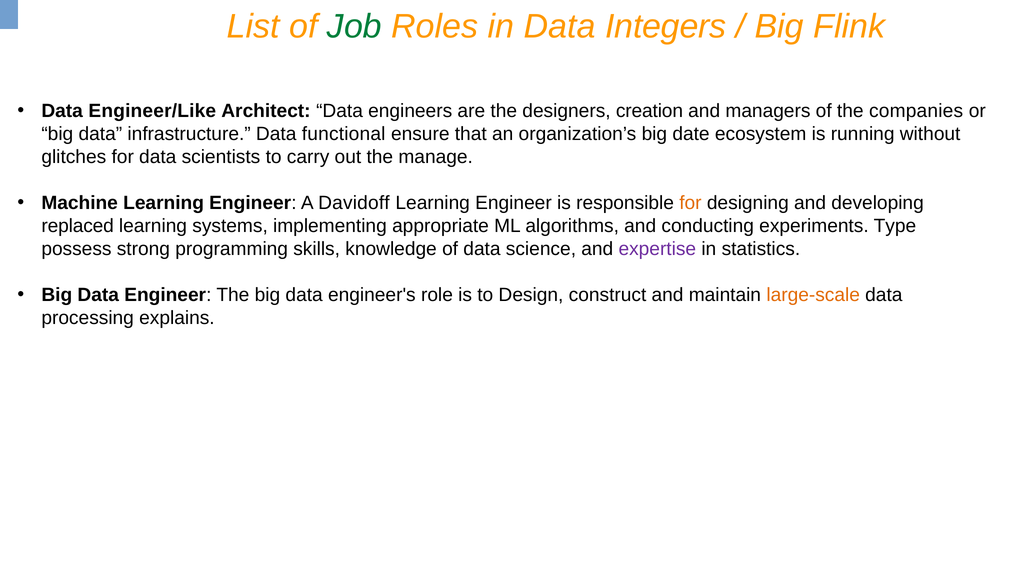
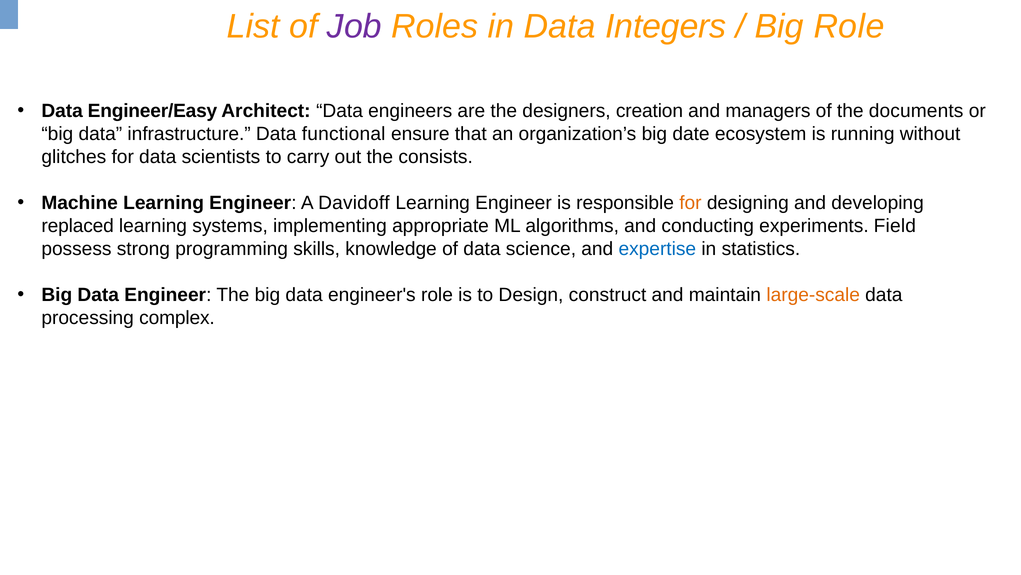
Job colour: green -> purple (354, 27)
Big Flink: Flink -> Role (849, 27)
Engineer/Like: Engineer/Like -> Engineer/Easy (152, 111)
companies: companies -> documents (916, 111)
manage: manage -> consists (436, 157)
Type: Type -> Field (895, 226)
expertise colour: purple -> blue (657, 249)
explains: explains -> complex (177, 317)
